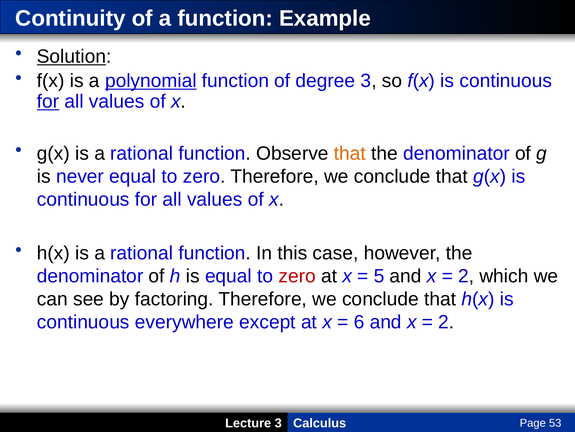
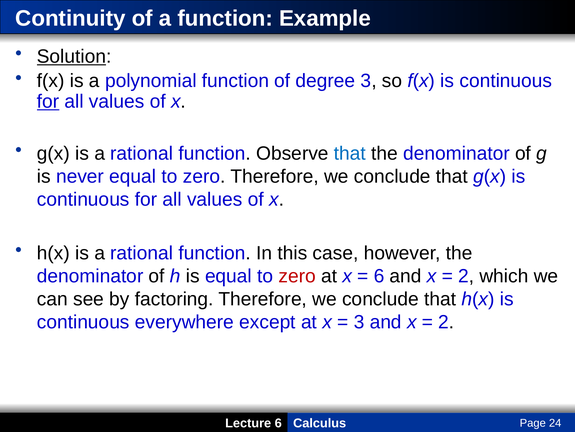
polynomial underline: present -> none (151, 81)
that colour: orange -> blue (350, 153)
5: 5 -> 6 (379, 276)
6: 6 -> 3 (359, 322)
3: 3 -> 6 (278, 423)
53: 53 -> 24 (555, 422)
